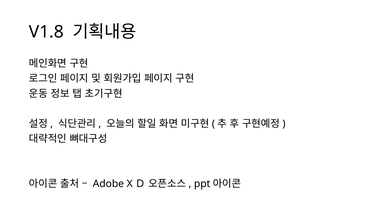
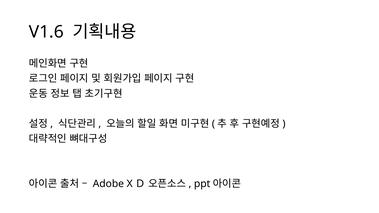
V1.8: V1.8 -> V1.6 (46, 32)
